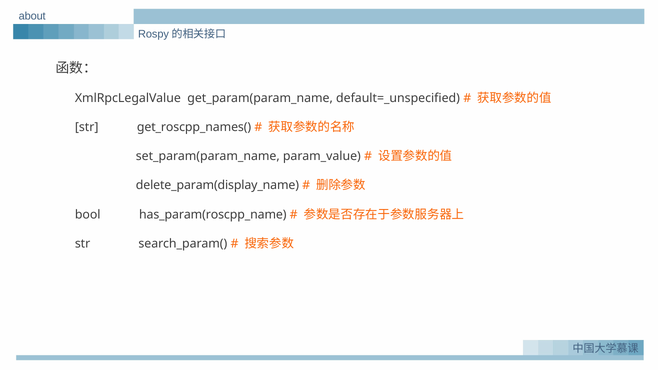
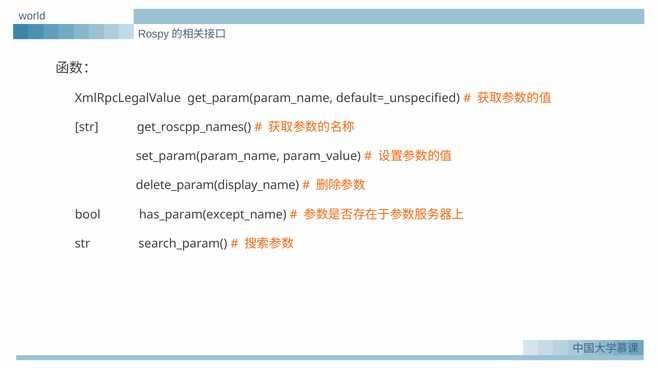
about: about -> world (32, 16)
has_param(roscpp_name: has_param(roscpp_name -> has_param(except_name (213, 215)
